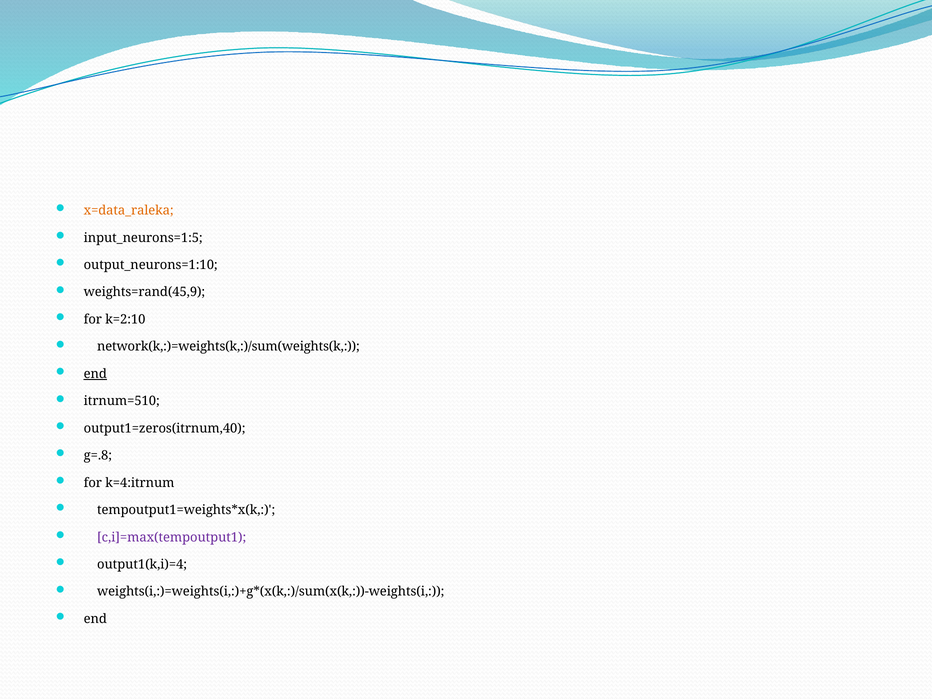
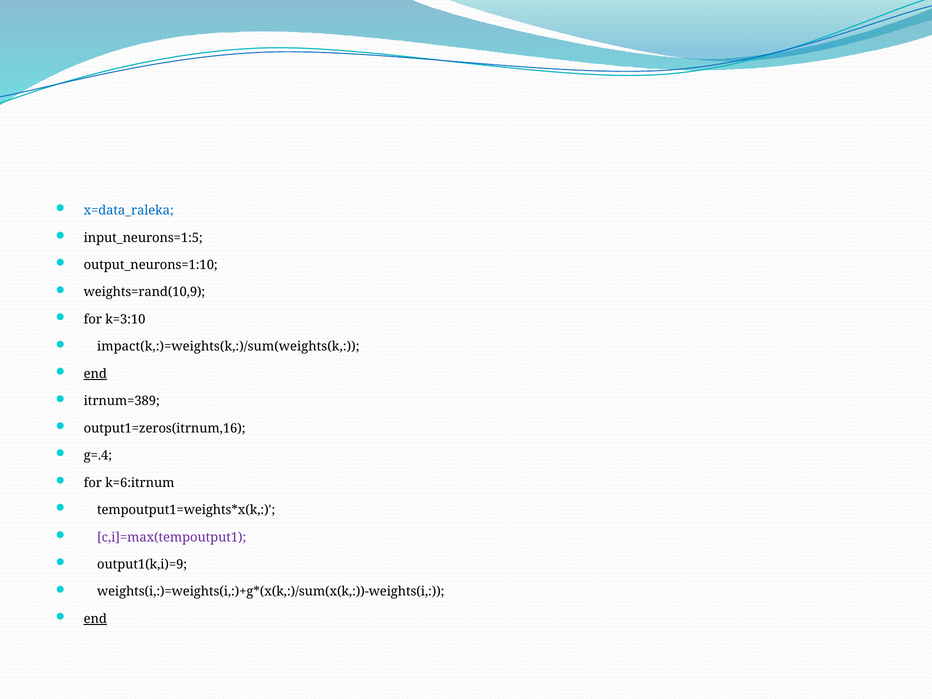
x=data_raleka colour: orange -> blue (129, 211)
weights=rand(45,9: weights=rand(45,9 -> weights=rand(10,9 (144, 292)
k=2:10: k=2:10 -> k=3:10 (125, 319)
network(k,:)=weights(k,:)/sum(weights(k: network(k,:)=weights(k,:)/sum(weights(k -> impact(k,:)=weights(k,:)/sum(weights(k (228, 347)
itrnum=510: itrnum=510 -> itrnum=389 (122, 401)
output1=zeros(itrnum,40: output1=zeros(itrnum,40 -> output1=zeros(itrnum,16 (165, 428)
g=.8: g=.8 -> g=.4 (98, 456)
k=4:itrnum: k=4:itrnum -> k=6:itrnum (140, 483)
output1(k,i)=4: output1(k,i)=4 -> output1(k,i)=9 (142, 564)
end underline: none -> present (95, 619)
